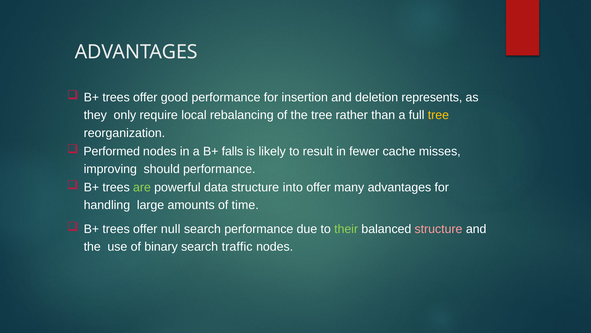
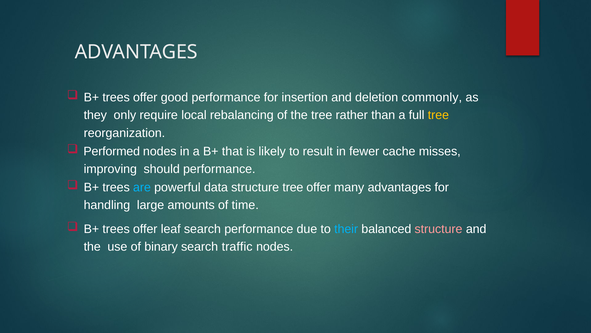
represents: represents -> commonly (432, 97)
falls: falls -> that (232, 151)
are colour: light green -> light blue (142, 187)
structure into: into -> tree (293, 187)
null: null -> leaf (171, 229)
their colour: light green -> light blue (346, 229)
